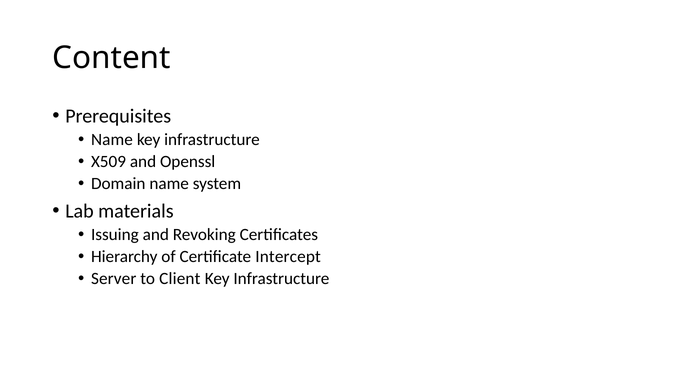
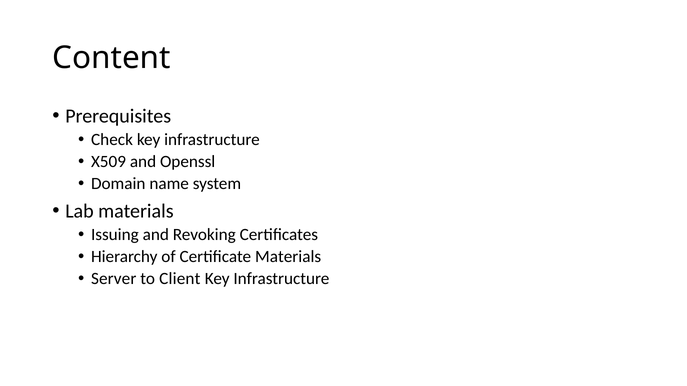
Name: Name -> Check (112, 140)
Certificate Intercept: Intercept -> Materials (288, 257)
